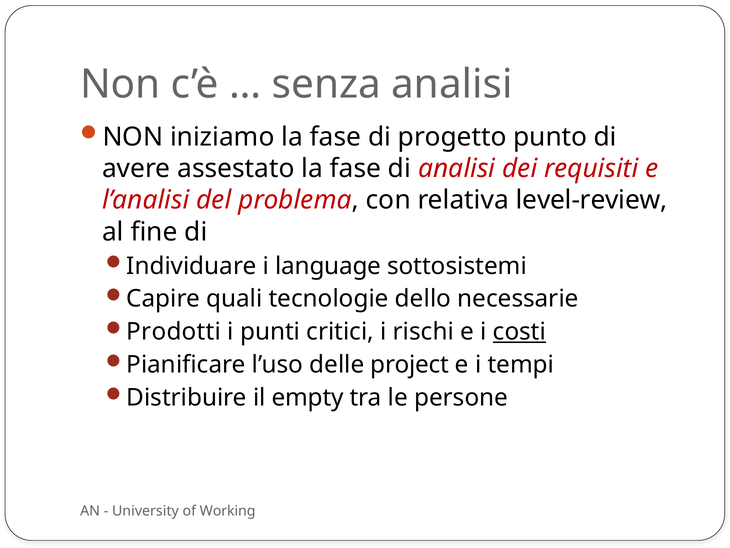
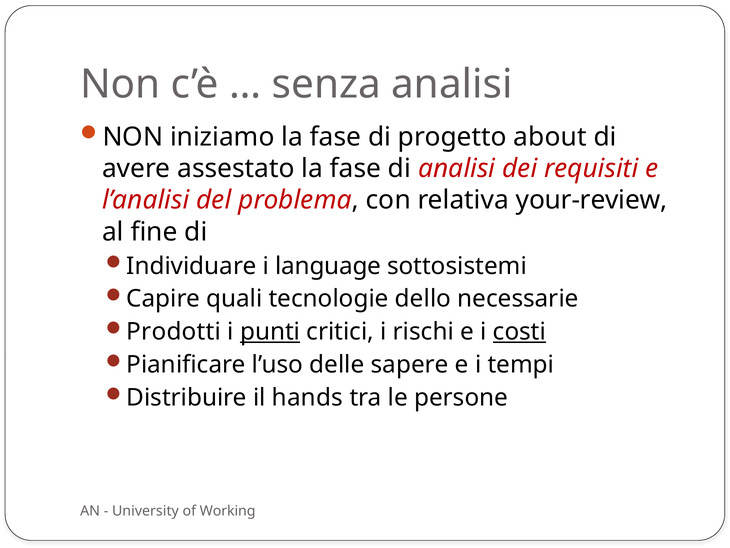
punto: punto -> about (550, 137)
level-review: level-review -> your-review (592, 200)
punti underline: none -> present (270, 332)
project: project -> sapere (410, 365)
empty: empty -> hands (307, 398)
